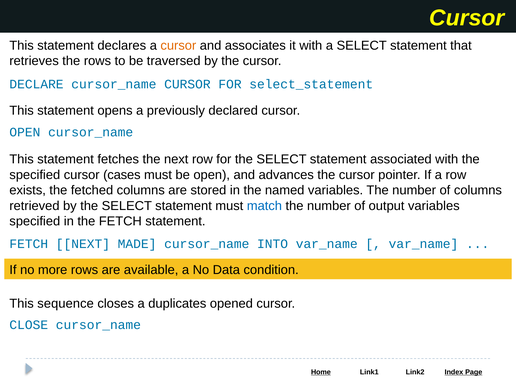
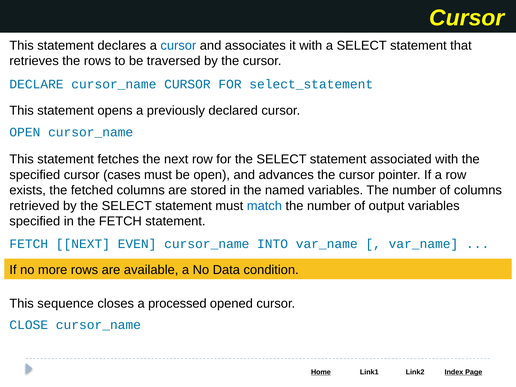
cursor colour: orange -> blue (178, 46)
MADE: MADE -> EVEN (137, 244)
duplicates: duplicates -> processed (177, 304)
